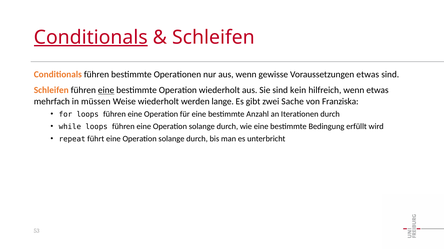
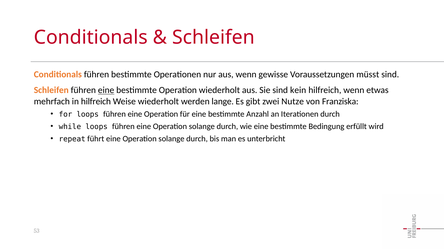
Conditionals underline: present -> none (91, 37)
Voraussetzungen etwas: etwas -> müsst (368, 74)
in müssen: müssen -> hilfreich (96, 101)
Sache: Sache -> Nutze (293, 101)
